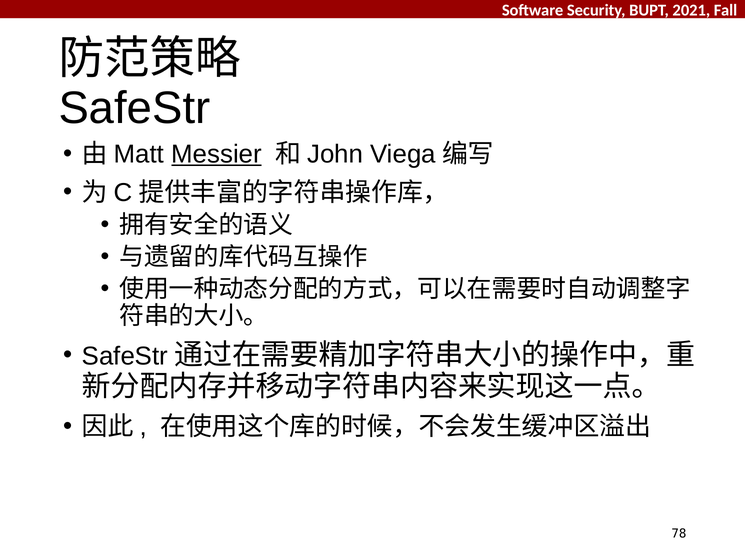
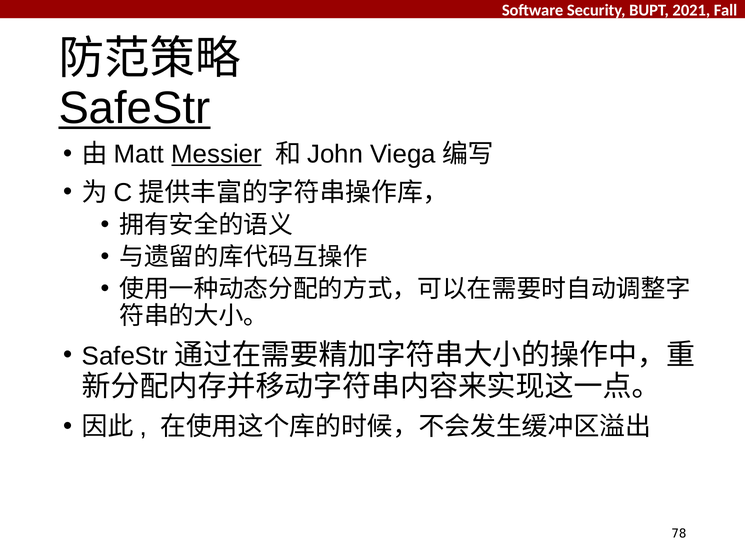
SafeStr underline: none -> present (134, 108)
